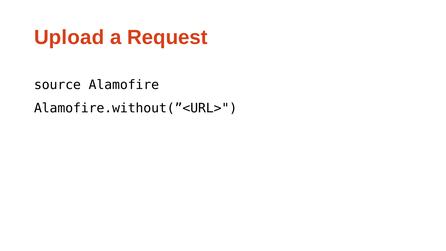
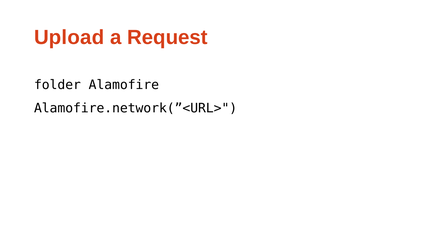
source: source -> folder (57, 85)
Alamofire.without(”<URL>: Alamofire.without(”<URL> -> Alamofire.network(”<URL> (136, 108)
